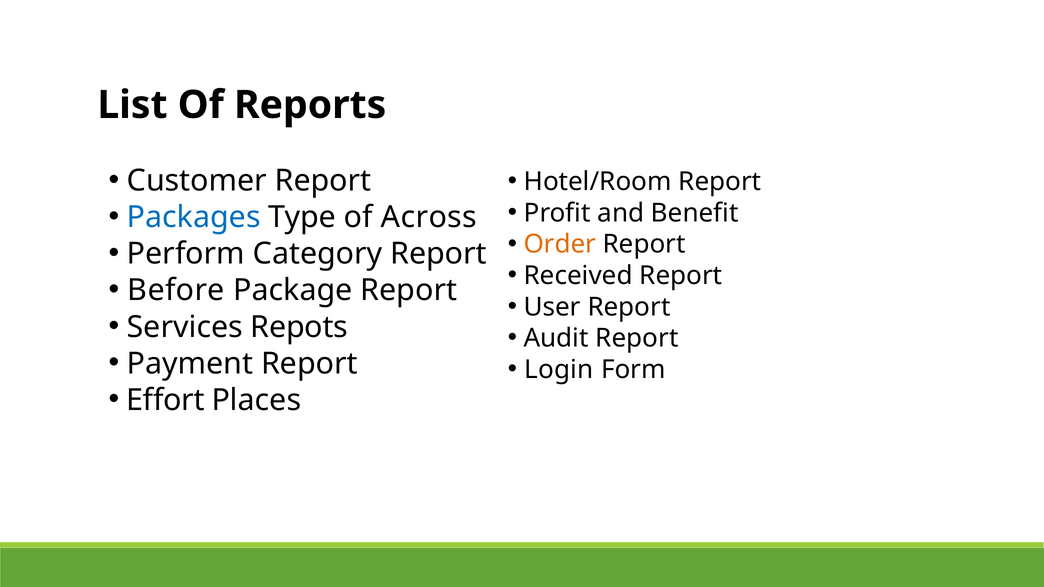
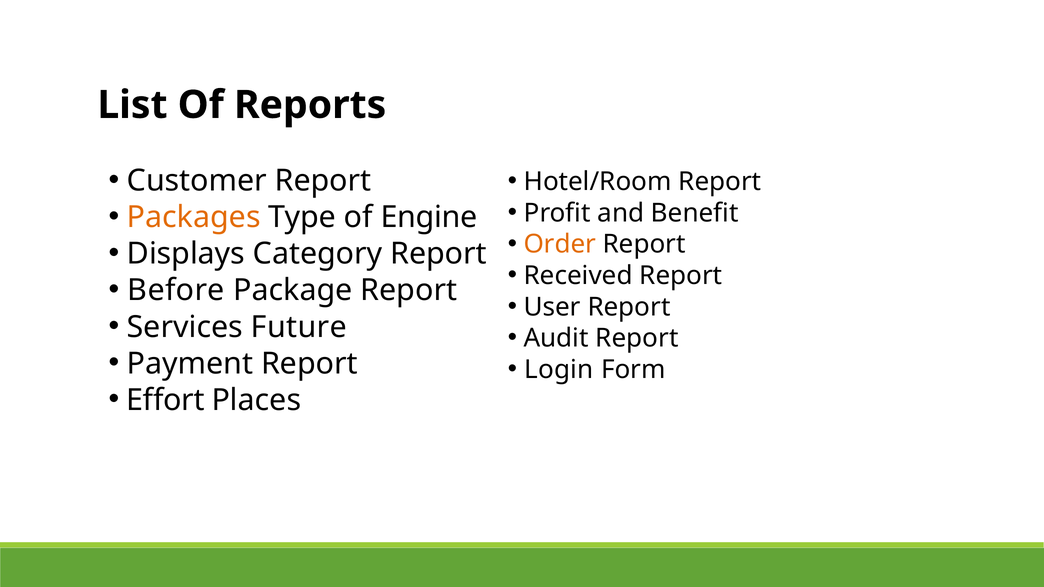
Packages colour: blue -> orange (194, 217)
Across: Across -> Engine (429, 217)
Perform: Perform -> Displays (186, 254)
Repots: Repots -> Future (299, 327)
